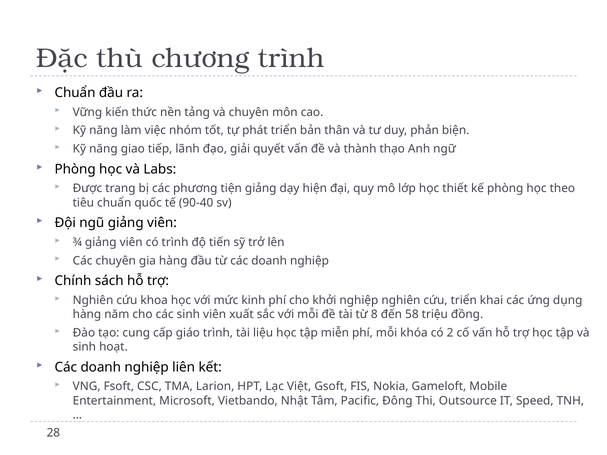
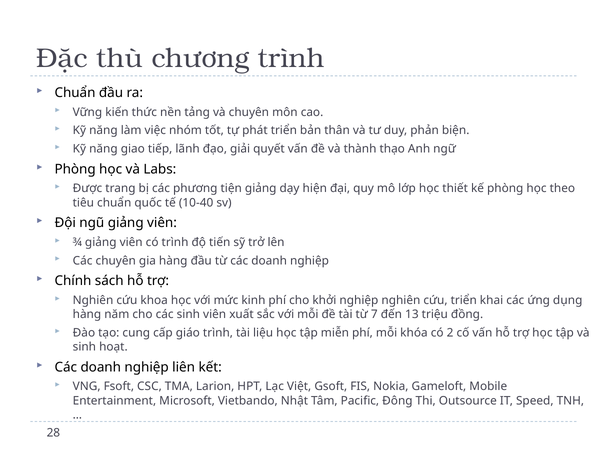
90-40: 90-40 -> 10-40 (196, 203)
8: 8 -> 7 (374, 315)
58: 58 -> 13 (412, 315)
